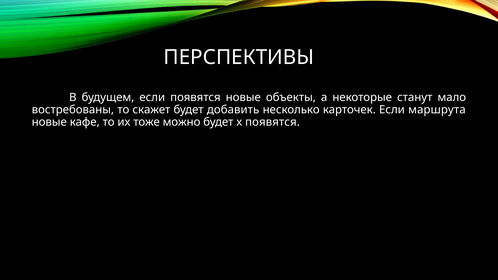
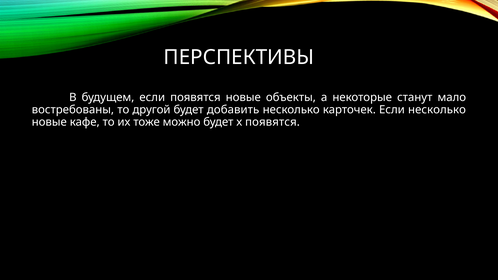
скажет: скажет -> другой (151, 110)
Если маршрута: маршрута -> несколько (437, 110)
